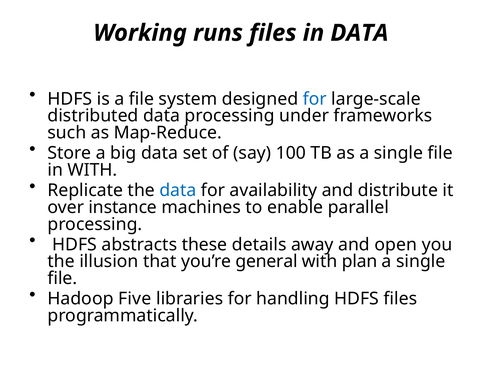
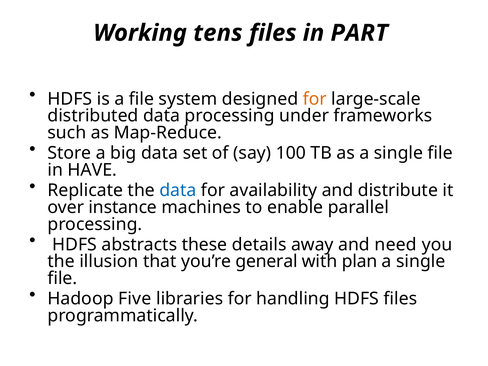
runs: runs -> tens (218, 33)
in DATA: DATA -> PART (359, 33)
for colour: blue -> orange (315, 99)
in WITH: WITH -> HAVE (92, 170)
open: open -> need (396, 245)
